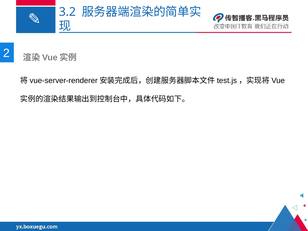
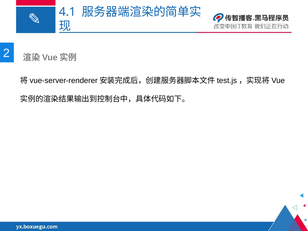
3.2: 3.2 -> 4.1 (67, 12)
